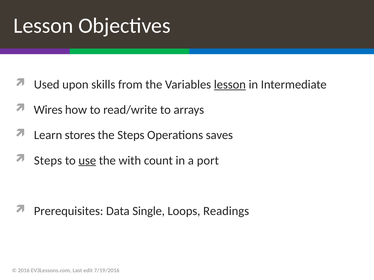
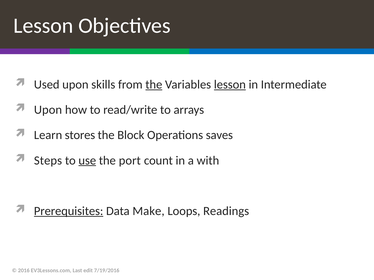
the underline: none -> present (154, 85)
Wires: Wires -> Upon (48, 110)
the Steps: Steps -> Block (131, 135)
with: with -> port (130, 161)
port: port -> with (208, 161)
Prerequisites underline: none -> present (69, 211)
Single: Single -> Make (148, 211)
